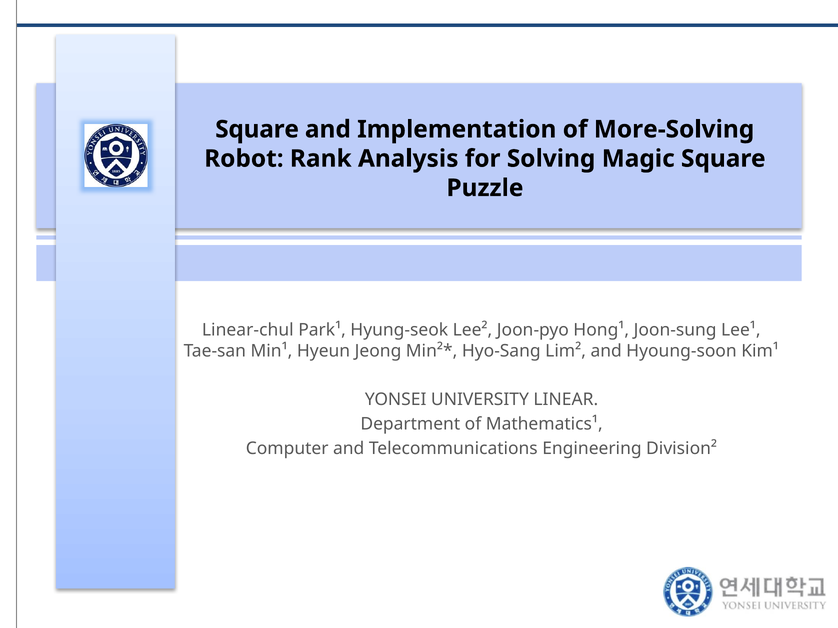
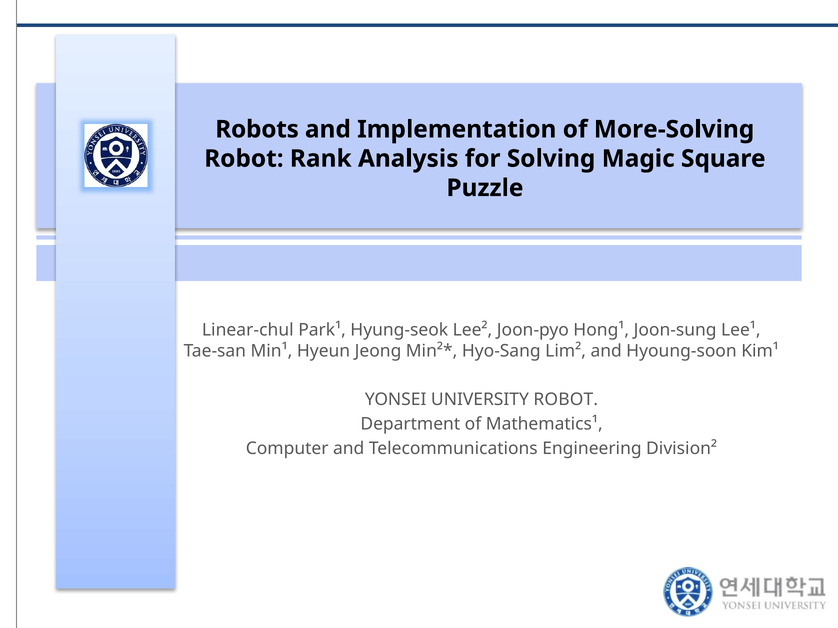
Square: Square -> Robots (257, 129)
UNIVERSITY LINEAR: LINEAR -> ROBOT (566, 400)
